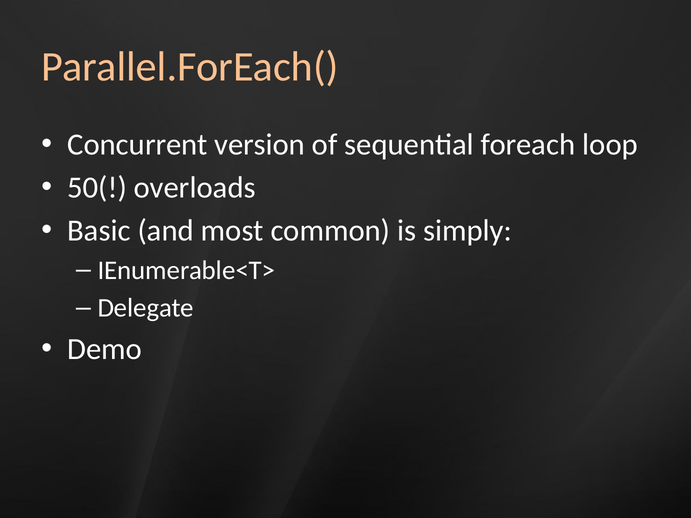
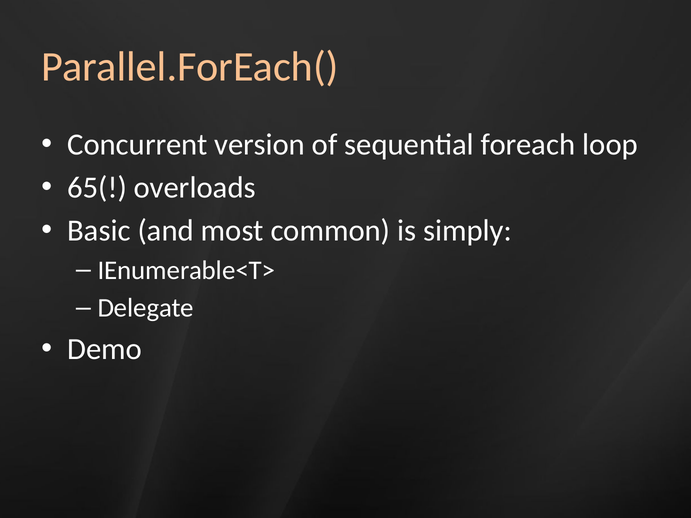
50(: 50( -> 65( (97, 188)
